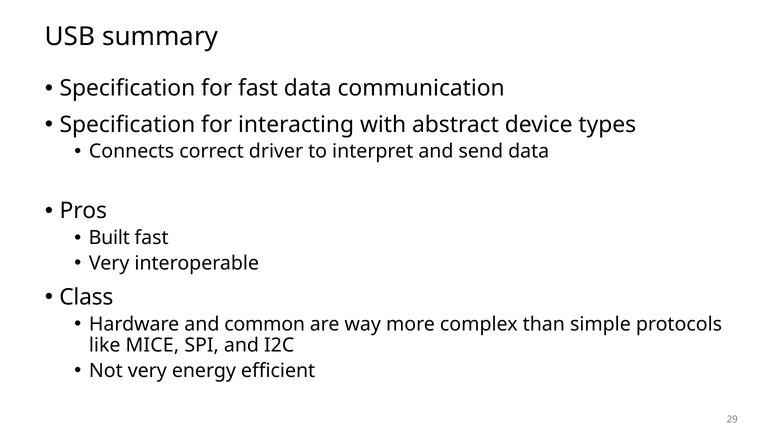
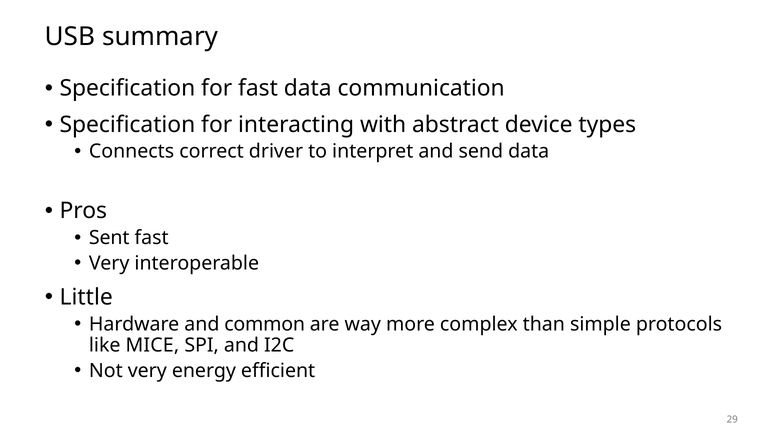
Built: Built -> Sent (109, 238)
Class: Class -> Little (86, 298)
